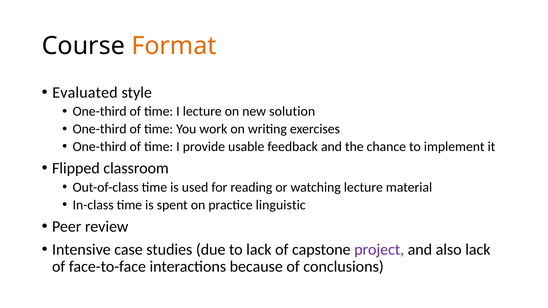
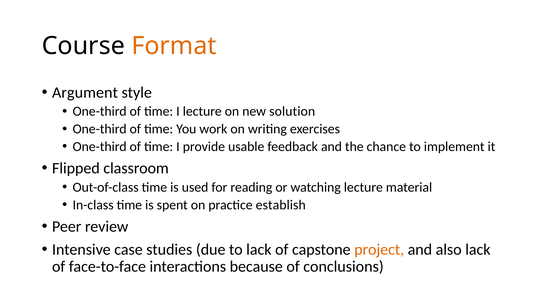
Evaluated: Evaluated -> Argument (85, 93)
linguistic: linguistic -> establish (281, 205)
project colour: purple -> orange (379, 250)
